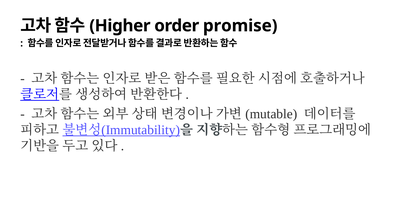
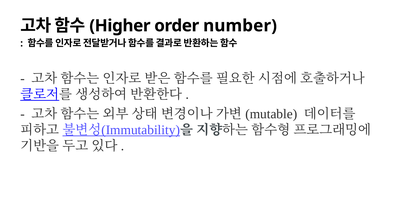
promise: promise -> number (240, 26)
